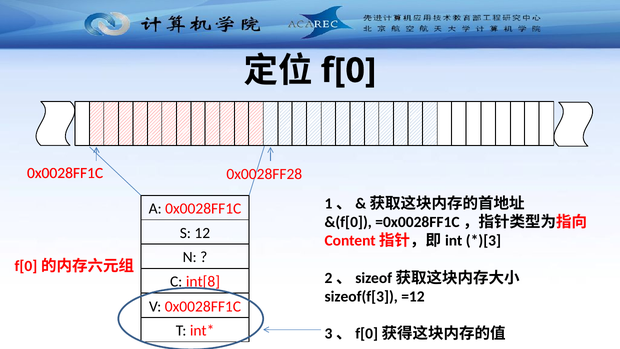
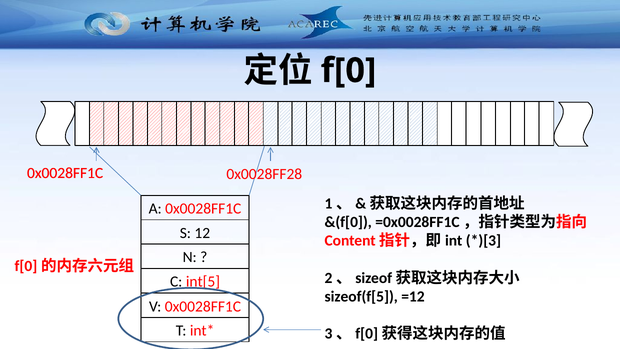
int[8: int[8 -> int[5 (203, 281)
sizeof(f[3: sizeof(f[3 -> sizeof(f[5 (361, 296)
